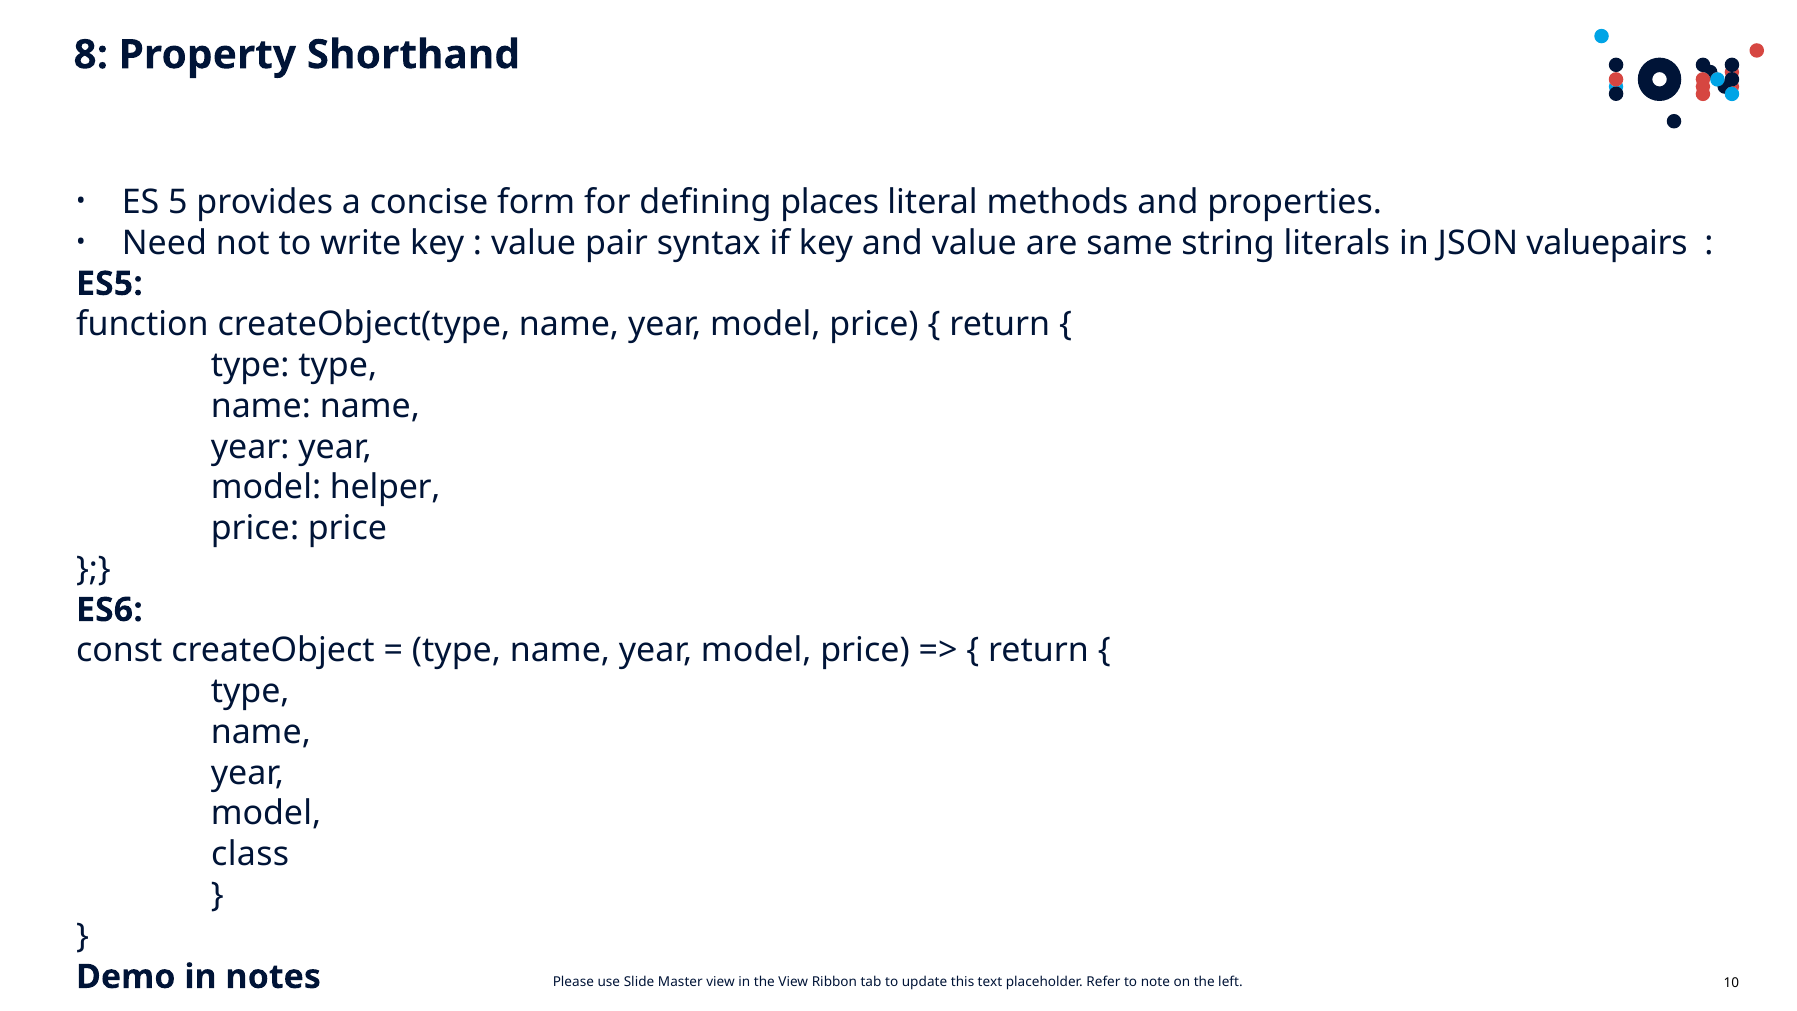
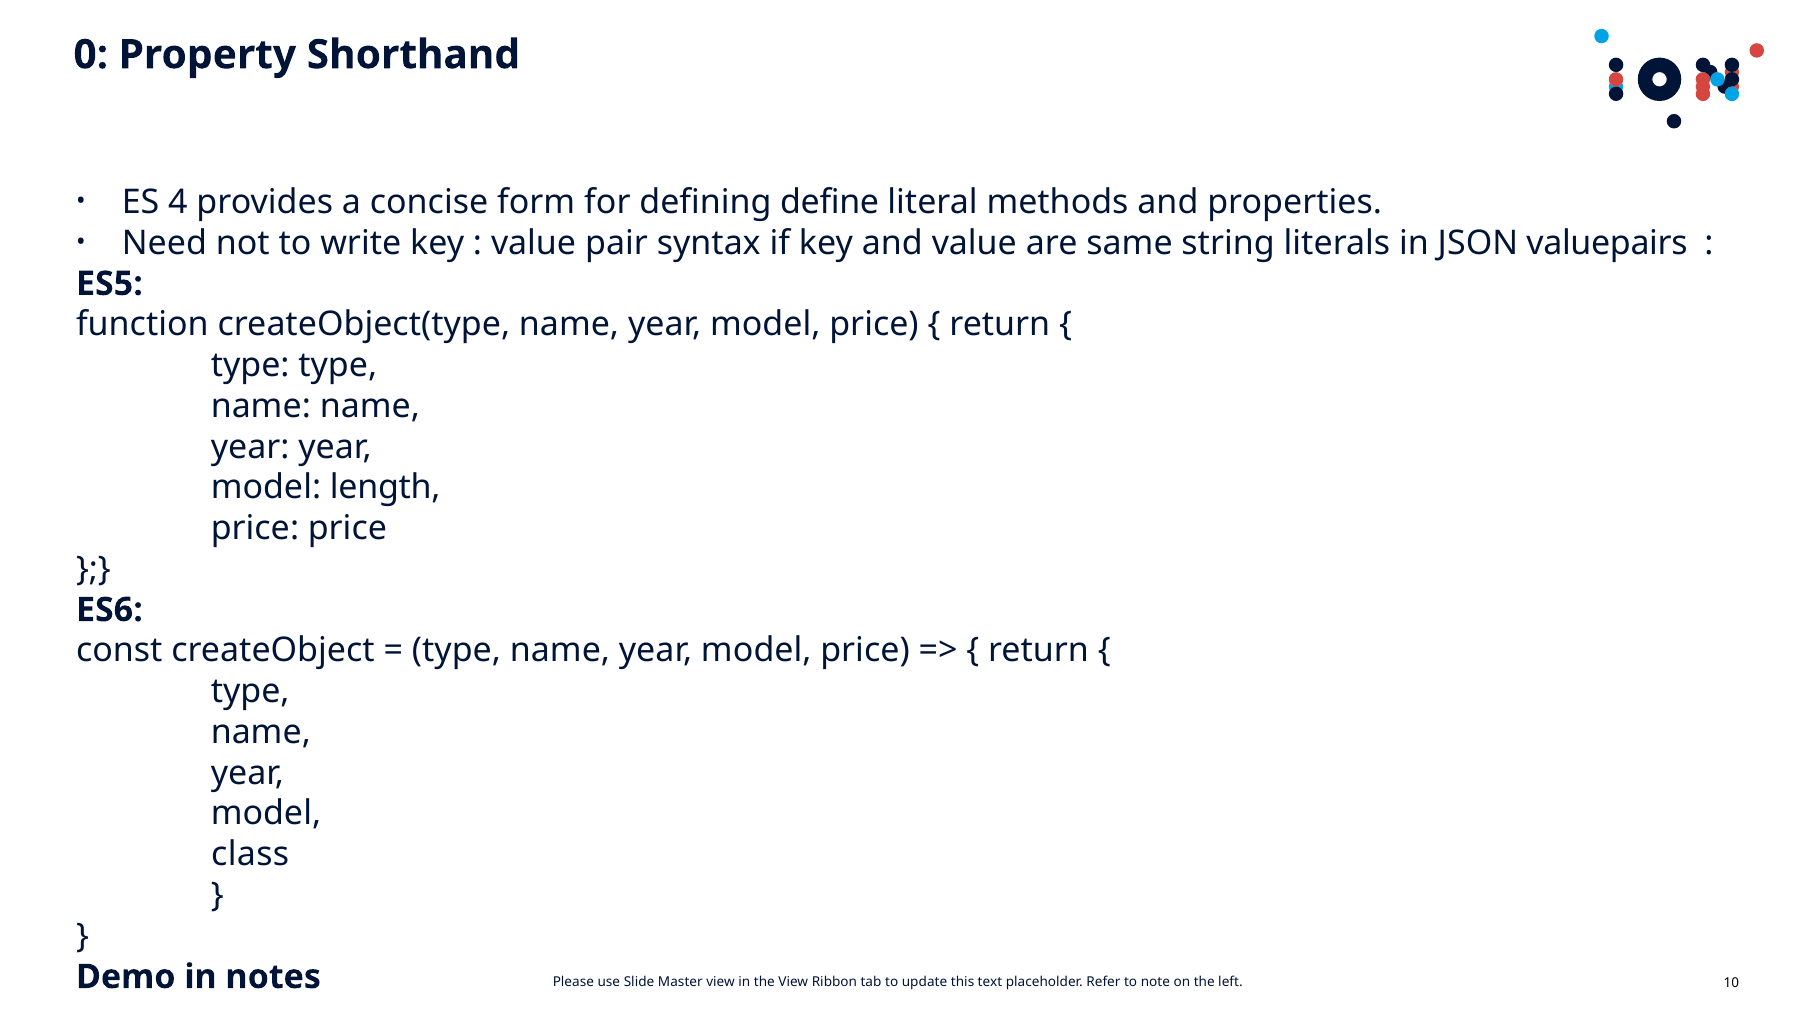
8: 8 -> 0 (91, 55)
5: 5 -> 4 (178, 202)
places: places -> define (830, 202)
helper: helper -> length (385, 487)
